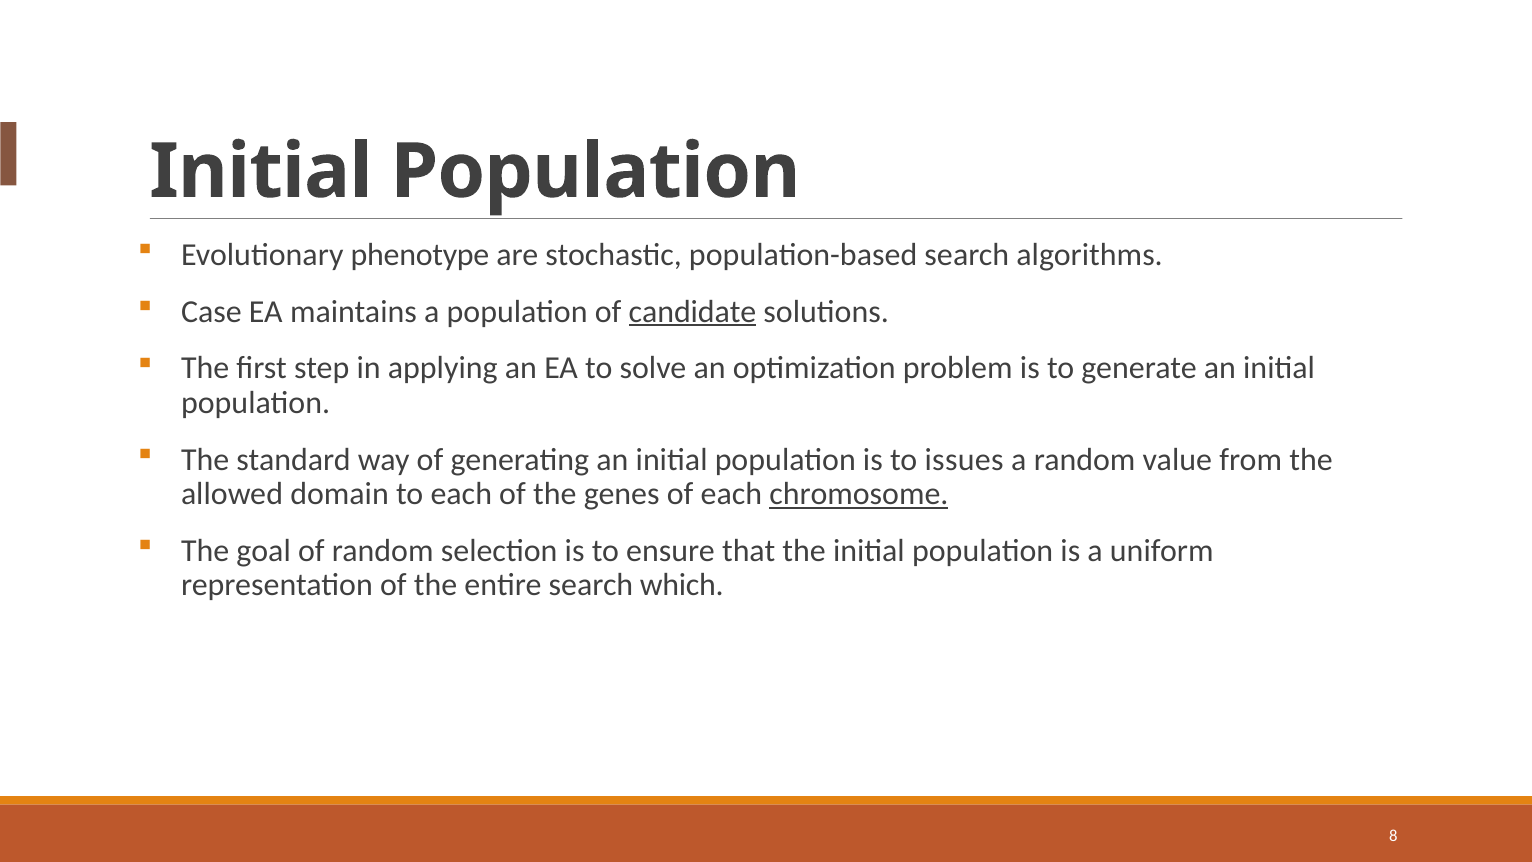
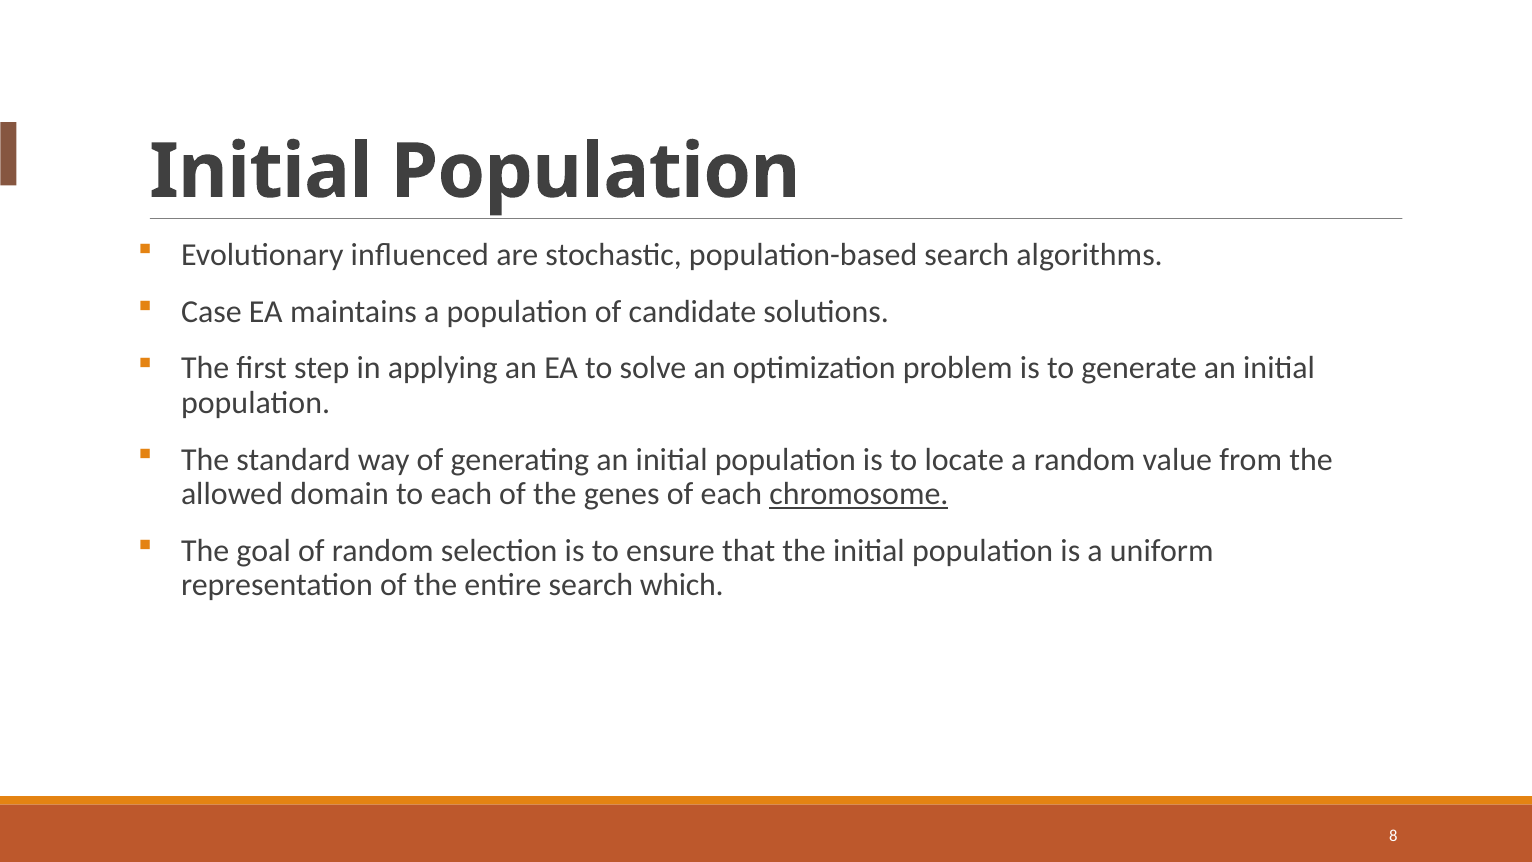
phenotype: phenotype -> inﬂuenced (420, 255)
candidate underline: present -> none (693, 311)
issues: issues -> locate (964, 460)
